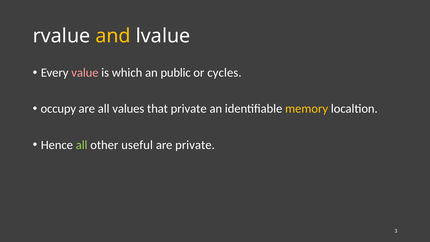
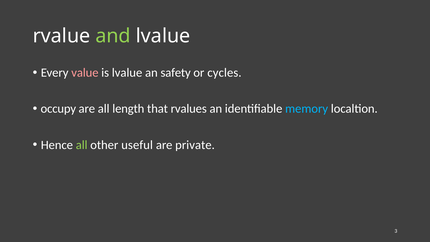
and colour: yellow -> light green (113, 36)
is which: which -> lvalue (127, 73)
public: public -> safety (176, 73)
values: values -> length (128, 109)
that private: private -> rvalues (189, 109)
memory colour: yellow -> light blue (307, 109)
